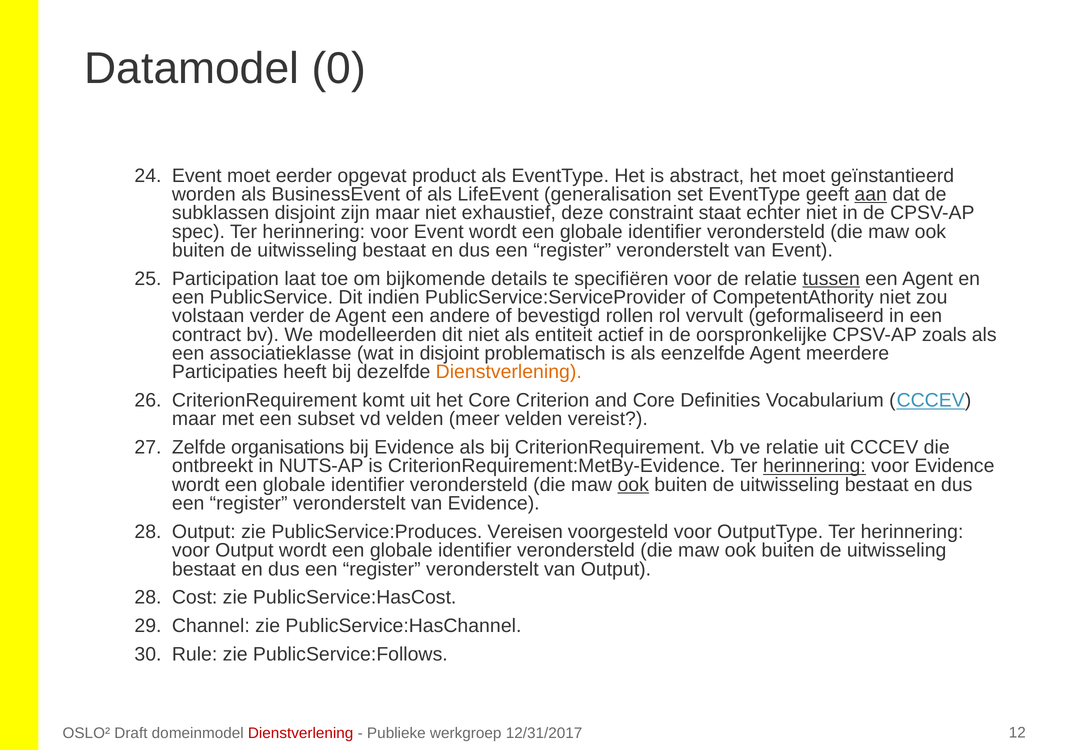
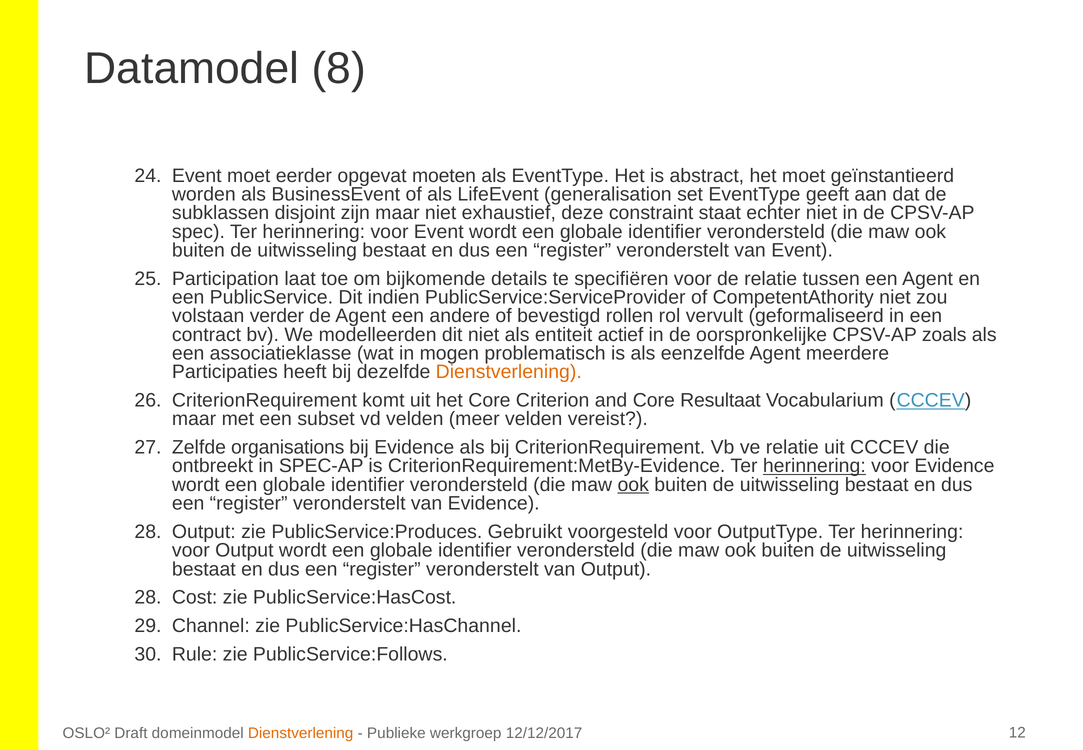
0: 0 -> 8 (339, 69)
product: product -> moeten (444, 176)
aan underline: present -> none (871, 194)
tussen underline: present -> none (831, 279)
in disjoint: disjoint -> mogen (449, 353)
Definities: Definities -> Resultaat (720, 400)
NUTS-AP: NUTS-AP -> SPEC-AP (321, 466)
Vereisen: Vereisen -> Gebruikt (525, 532)
Dienstverlening colour: red -> orange (301, 733)
12/31/2017: 12/31/2017 -> 12/12/2017 (544, 733)
